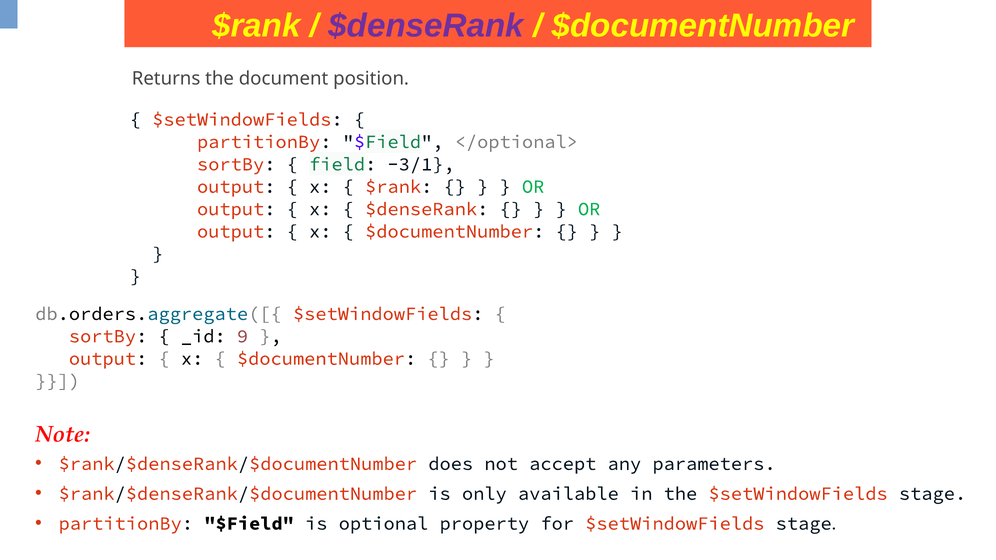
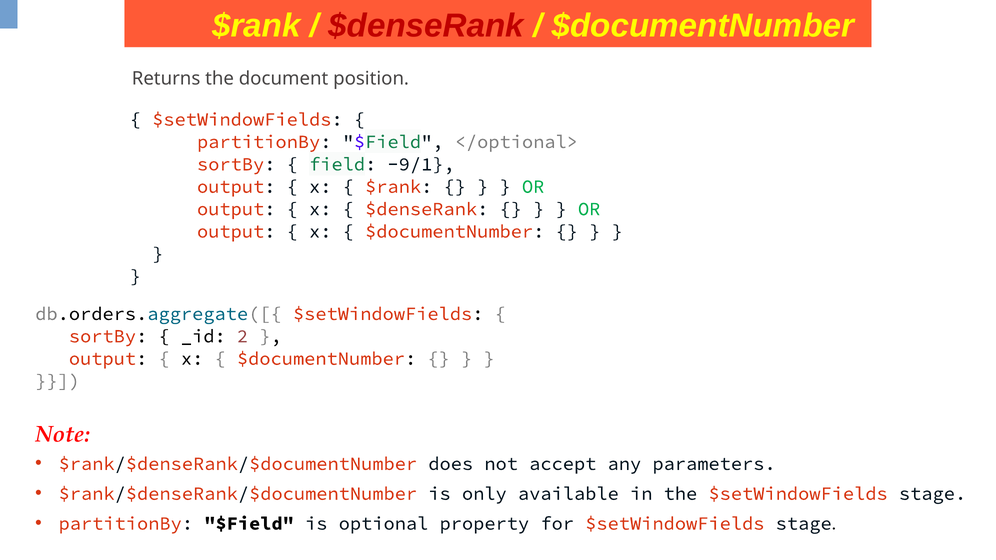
$denseRank colour: purple -> red (426, 26)
-3/1: -3/1 -> -9/1 (421, 164)
9: 9 -> 2 (243, 336)
